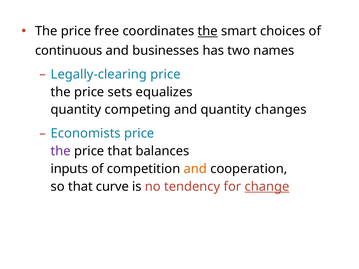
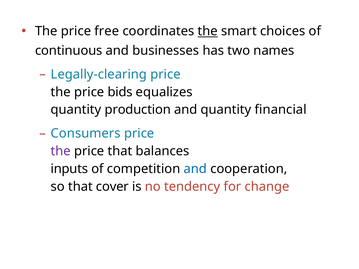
sets: sets -> bids (120, 92)
competing: competing -> production (138, 110)
changes: changes -> financial (281, 110)
Economists: Economists -> Consumers (86, 134)
and colour: orange -> blue (195, 169)
curve: curve -> cover (112, 187)
change underline: present -> none (267, 187)
